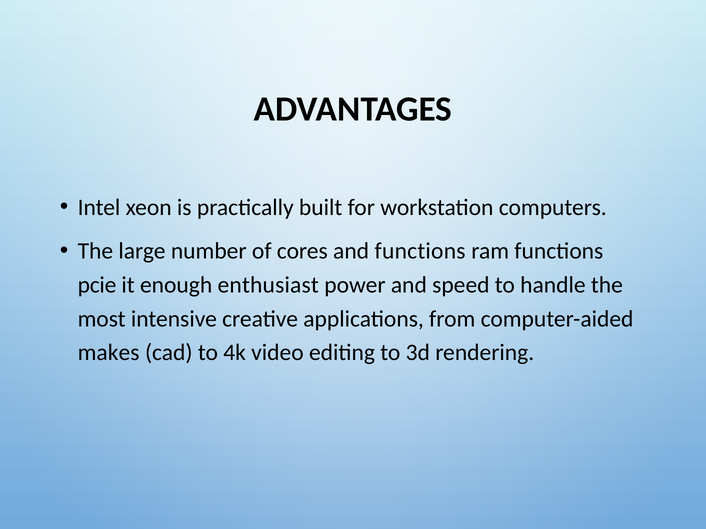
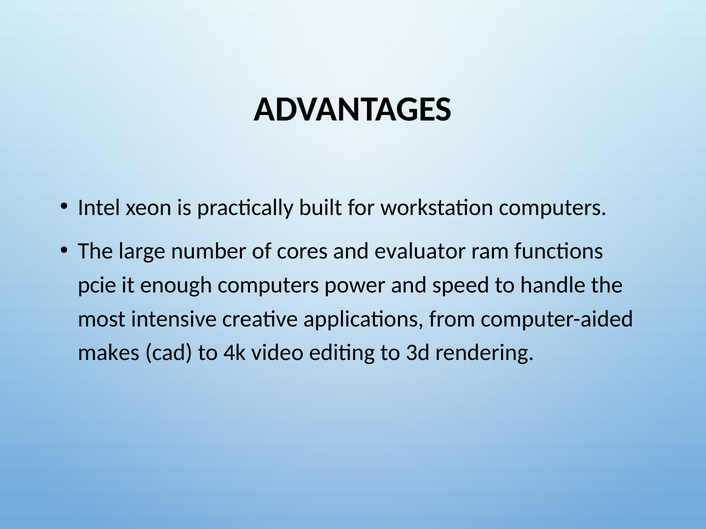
and functions: functions -> evaluator (420, 251)
enough enthusiast: enthusiast -> computers (268, 285)
